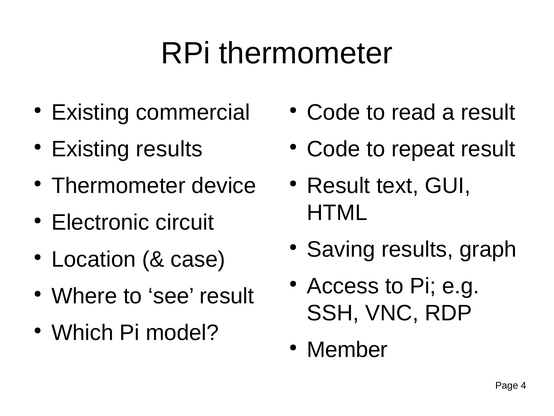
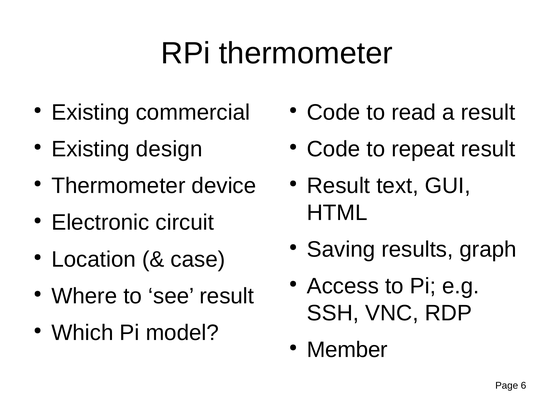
Existing results: results -> design (169, 149)
4: 4 -> 6 (524, 385)
